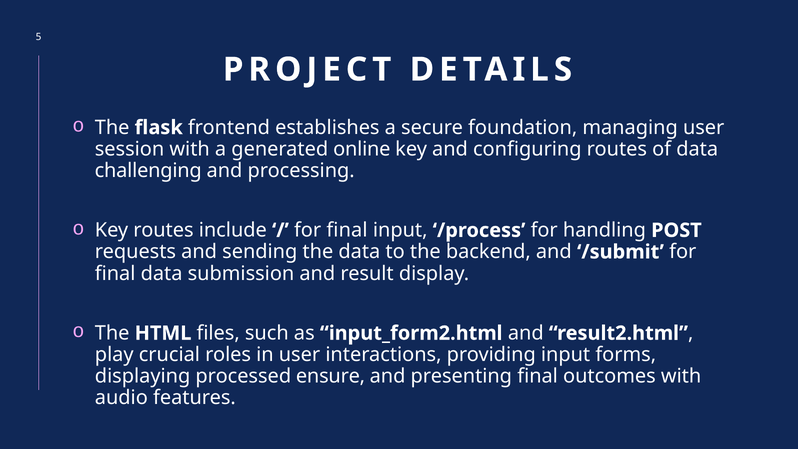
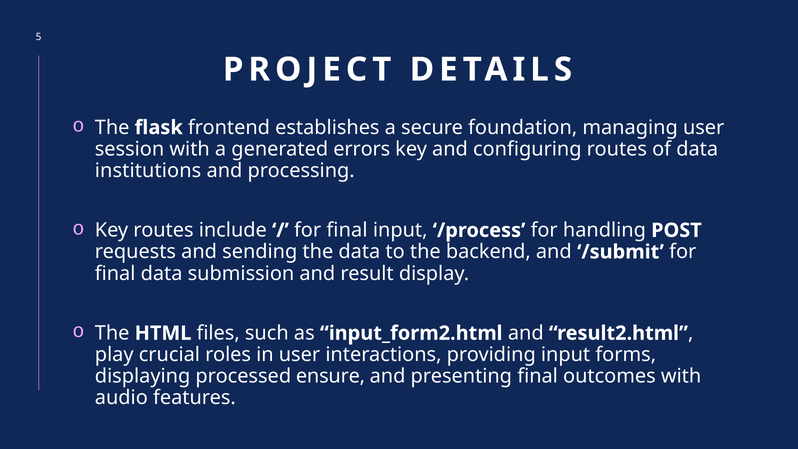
online: online -> errors (362, 149)
challenging: challenging -> institutions (148, 171)
